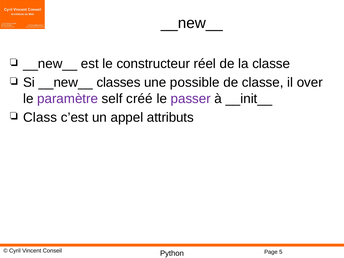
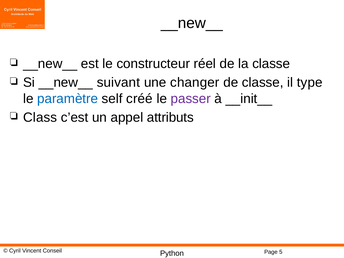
classes: classes -> suivant (118, 83)
possible: possible -> changer (195, 83)
over: over -> type (310, 83)
paramètre colour: purple -> blue (68, 99)
